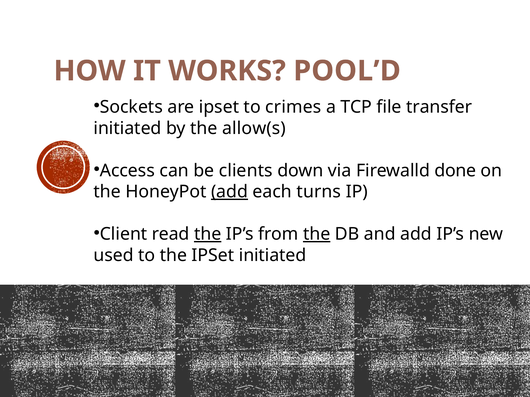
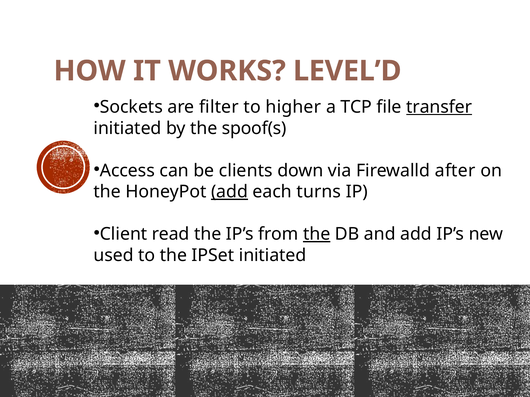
POOL’D: POOL’D -> LEVEL’D (347, 71)
are ipset: ipset -> filter (219, 107)
crimes: crimes -> higher (293, 107)
transfer underline: none -> present (439, 107)
allow(s: allow(s -> spoof(s (254, 128)
done: done -> after (455, 171)
the underline: present -> none (208, 234)
